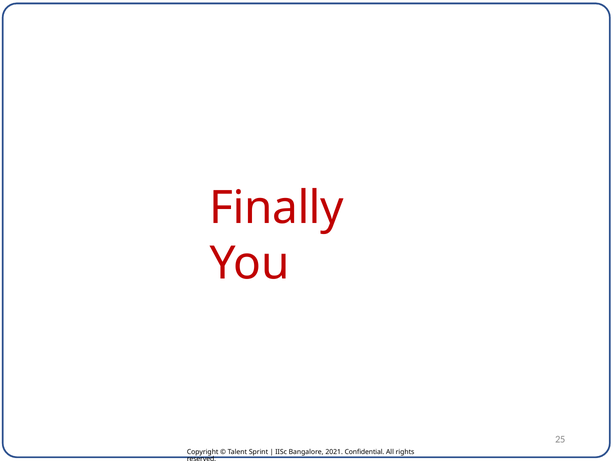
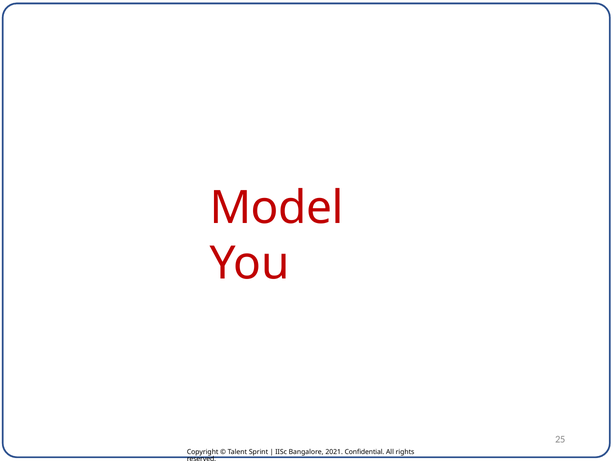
Finally: Finally -> Model (277, 208)
